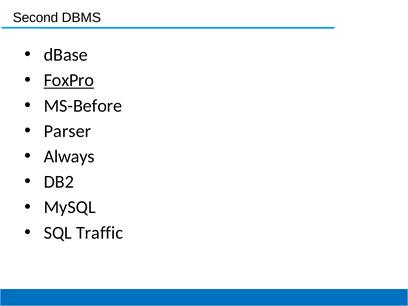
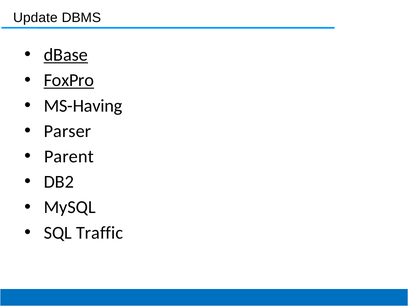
Second: Second -> Update (35, 18)
dBase underline: none -> present (66, 55)
MS-Before: MS-Before -> MS-Having (83, 106)
Always: Always -> Parent (69, 157)
